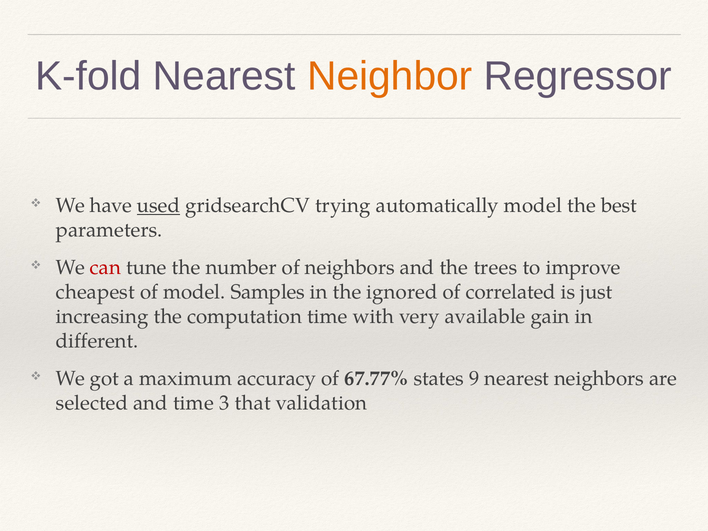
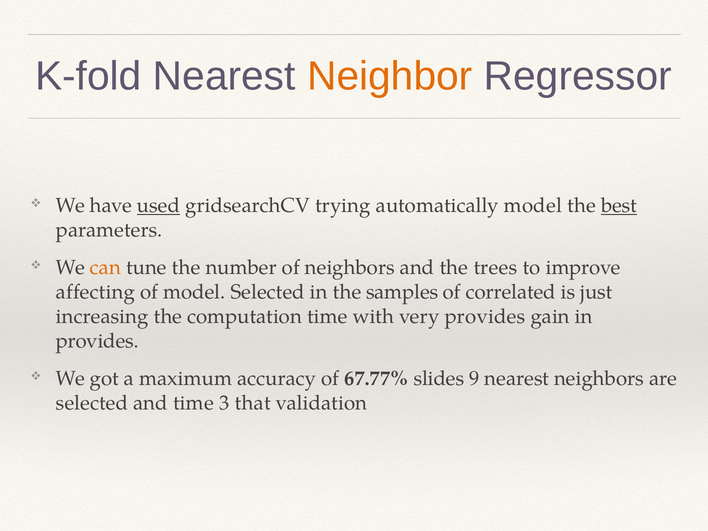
best underline: none -> present (619, 206)
can colour: red -> orange (105, 268)
cheapest: cheapest -> affecting (95, 292)
model Samples: Samples -> Selected (268, 292)
ignored: ignored -> samples (402, 292)
very available: available -> provides (485, 317)
different: different -> provides (97, 341)
states: states -> slides (439, 379)
